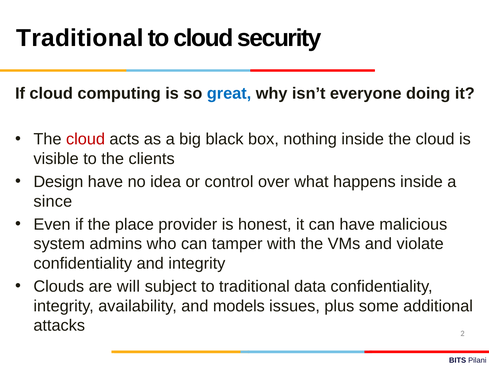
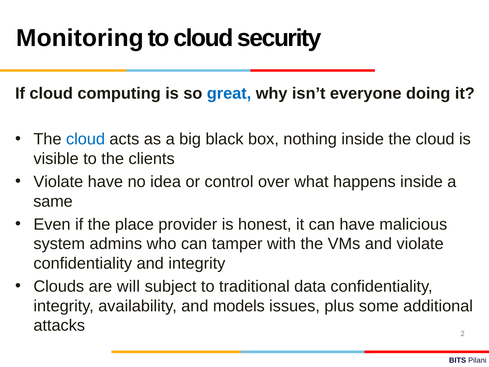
Traditional: Traditional -> Monitoring (80, 38)
cloud colour: red -> blue (86, 139)
Design: Design -> Violate (58, 182)
since: since -> same (53, 201)
